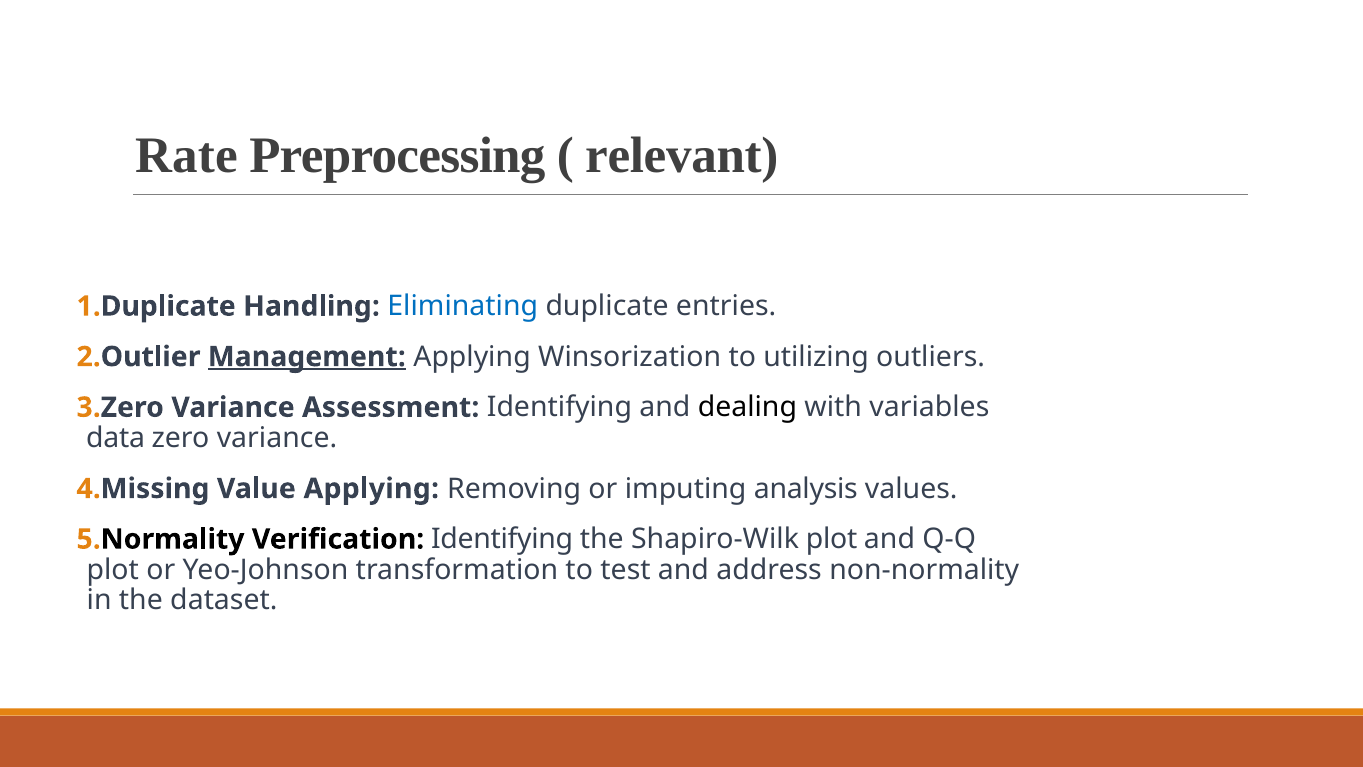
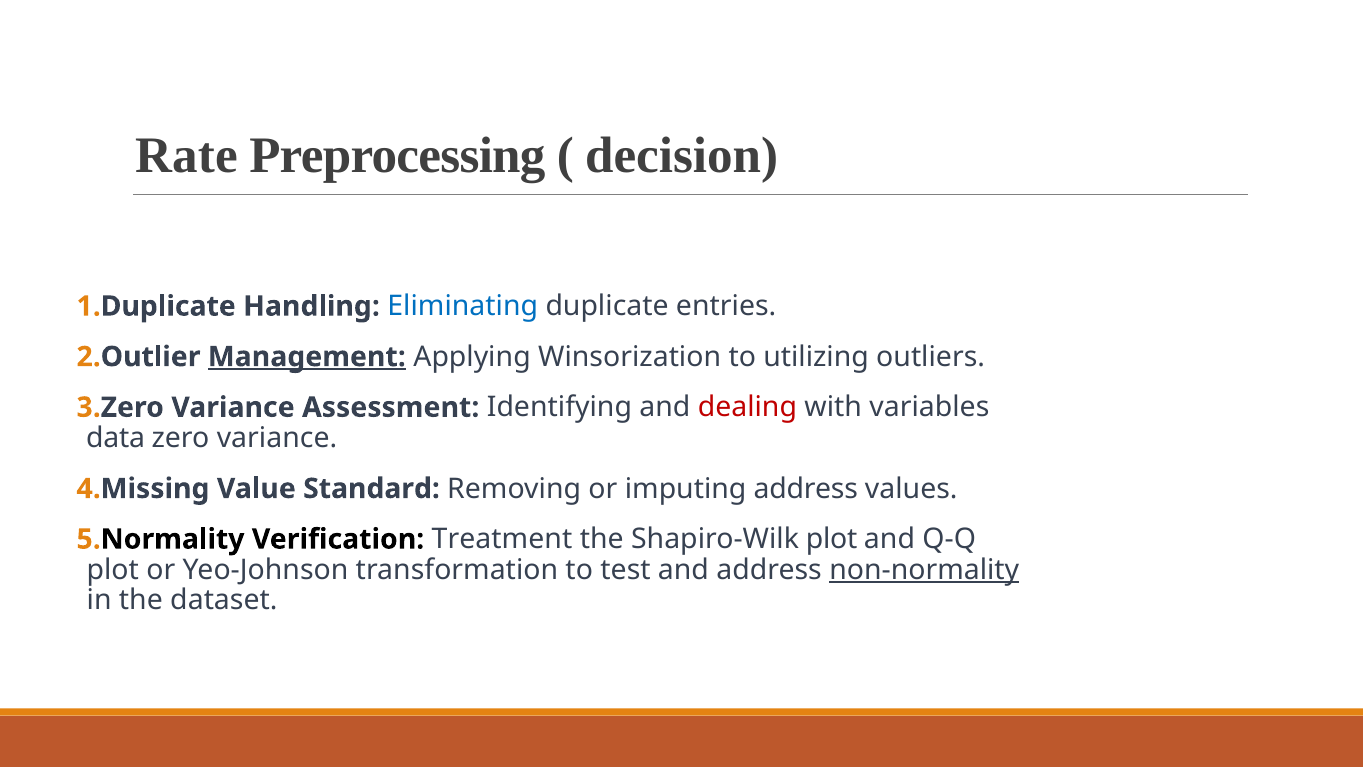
relevant: relevant -> decision (682, 156)
dealing colour: black -> red (747, 407)
Value Applying: Applying -> Standard (372, 488)
imputing analysis: analysis -> address (806, 488)
Verification Identifying: Identifying -> Treatment (502, 539)
non-normality underline: none -> present (924, 570)
